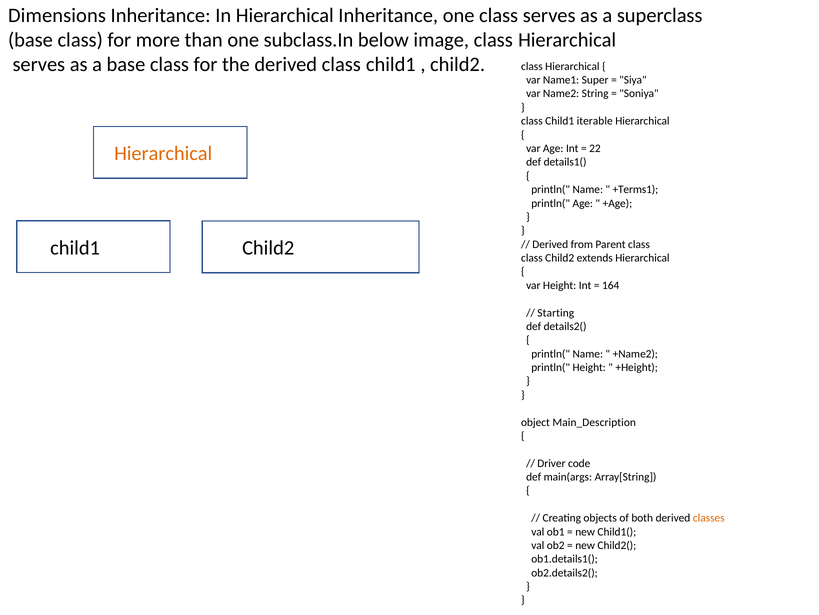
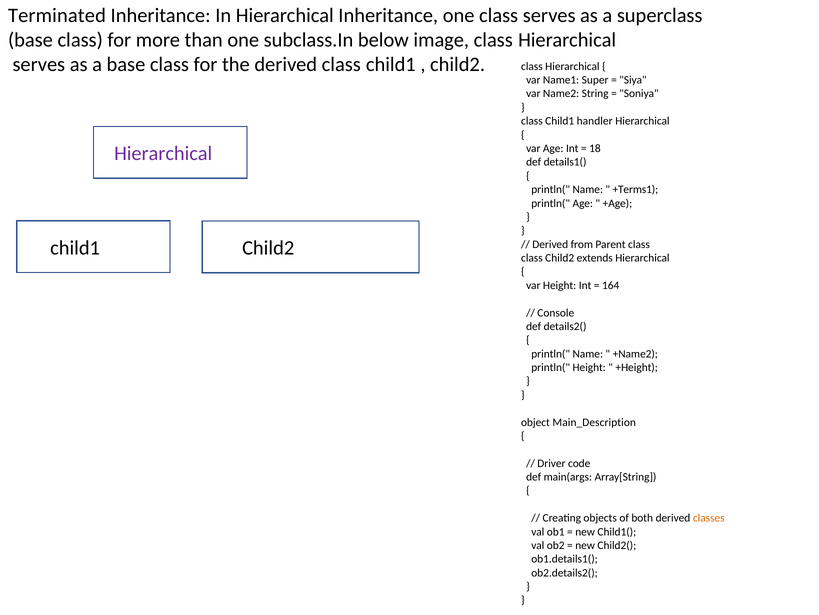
Dimensions: Dimensions -> Terminated (57, 15)
iterable: iterable -> handler (595, 121)
22: 22 -> 18 (595, 148)
Hierarchical colour: orange -> purple (163, 153)
Starting: Starting -> Console (556, 312)
